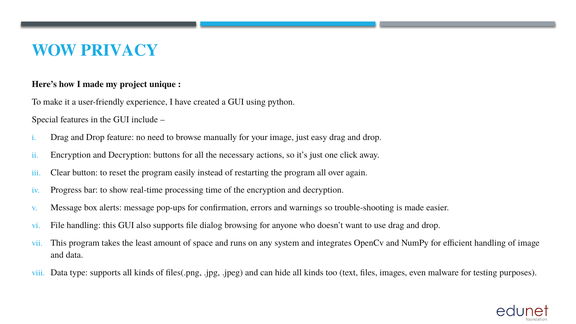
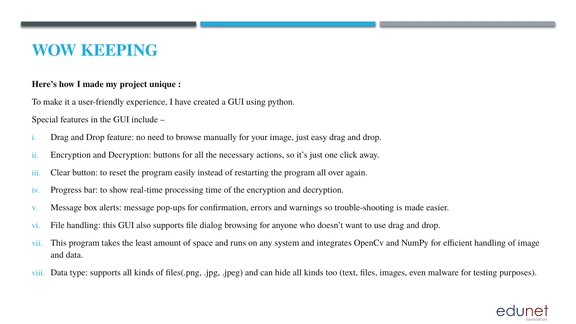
PRIVACY: PRIVACY -> KEEPING (120, 50)
